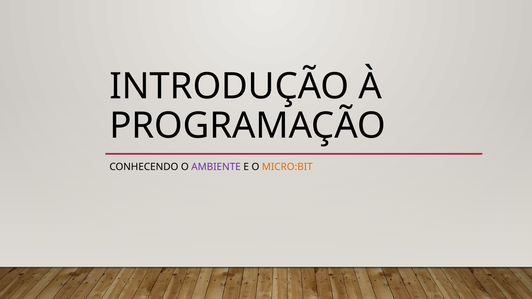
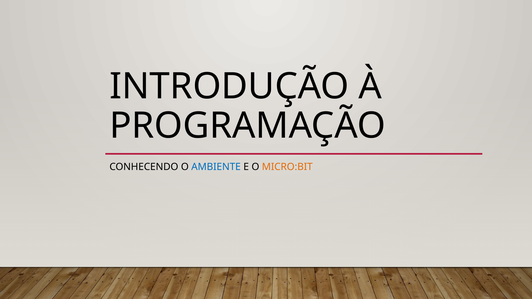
AMBIENTE colour: purple -> blue (216, 167)
